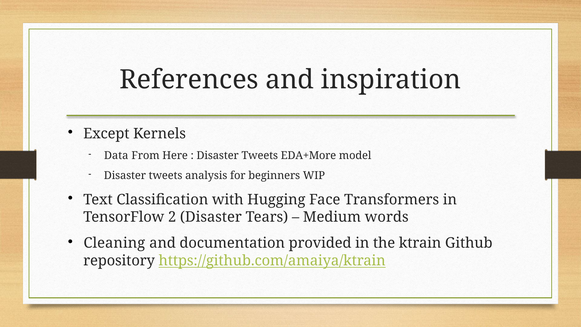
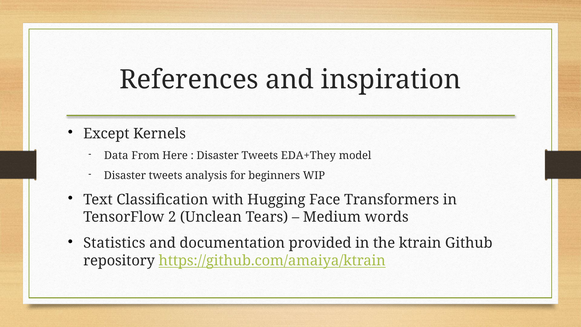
EDA+More: EDA+More -> EDA+They (308, 156)
2 Disaster: Disaster -> Unclean (211, 217)
Cleaning: Cleaning -> Statistics (114, 243)
